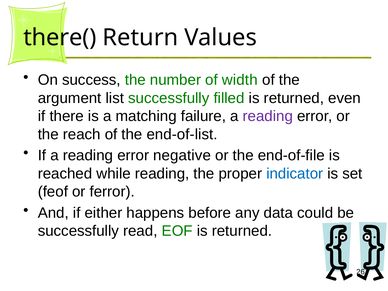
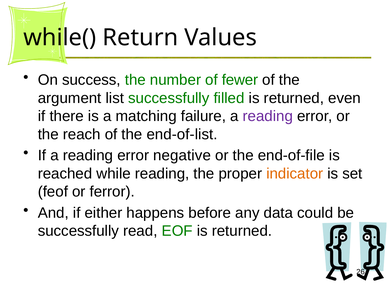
there(: there( -> while( (60, 38)
width: width -> fewer (240, 80)
indicator colour: blue -> orange (295, 174)
